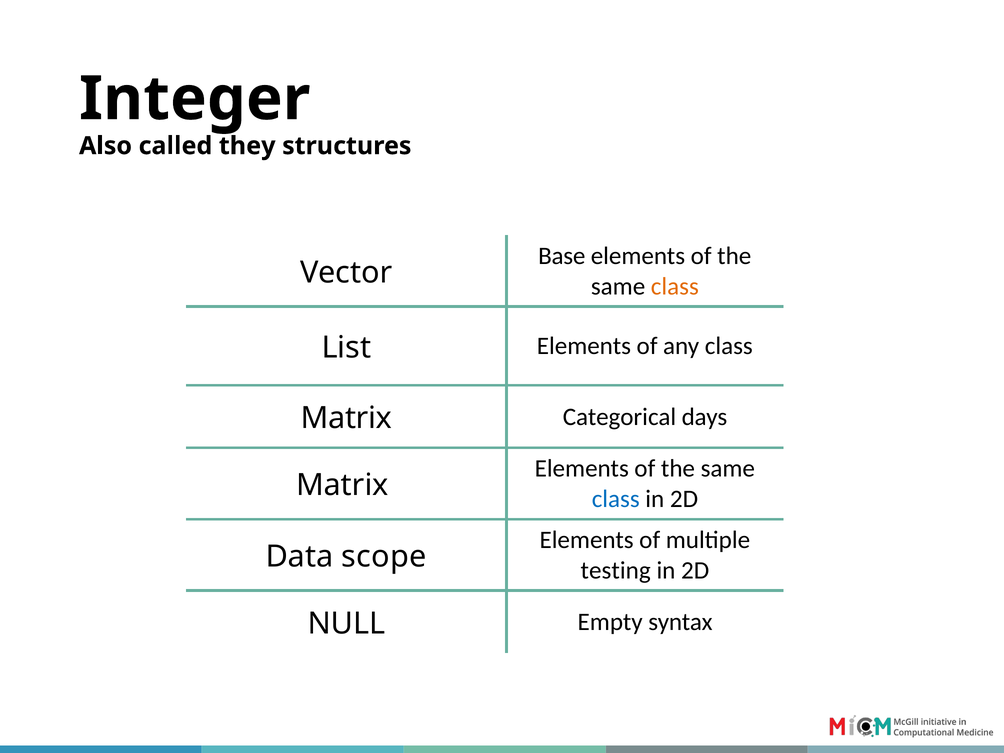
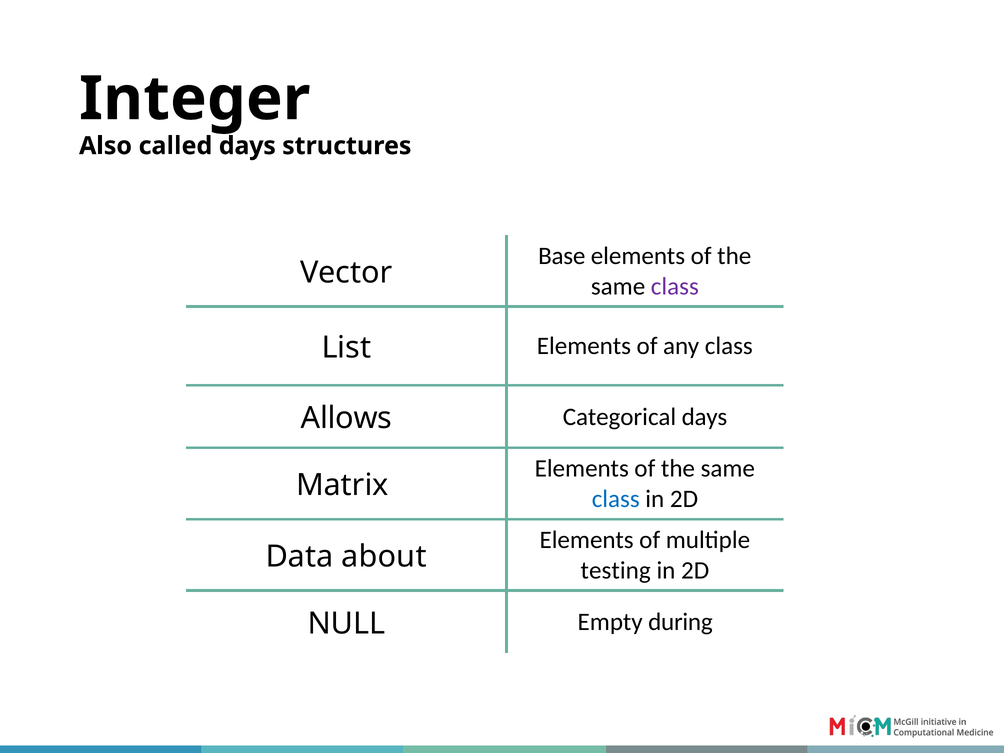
called they: they -> days (247, 146)
class colour: orange -> purple (675, 286)
Matrix: Matrix -> Allows (347, 418)
scope: scope -> about (384, 557)
syntax: syntax -> during (680, 622)
